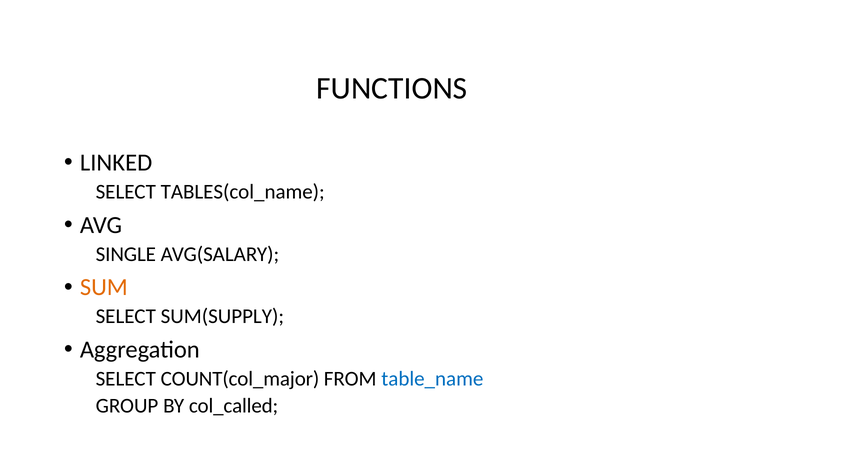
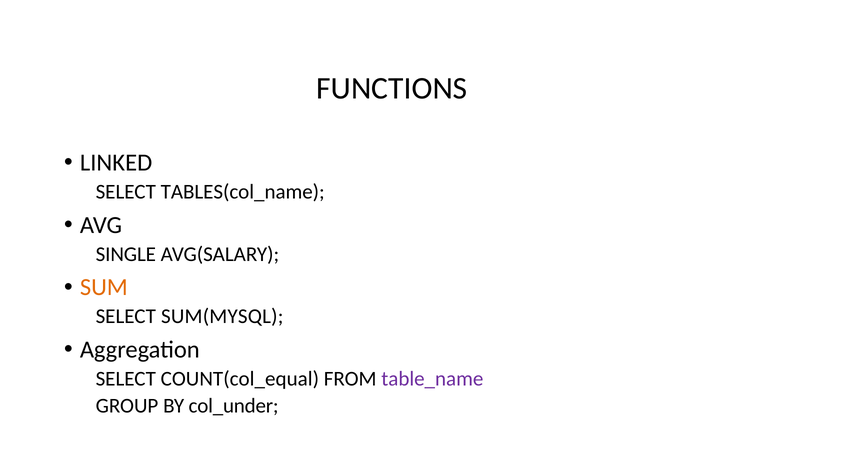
SUM(SUPPLY: SUM(SUPPLY -> SUM(MYSQL (222, 316)
COUNT(col_major: COUNT(col_major -> COUNT(col_equal (240, 379)
table_name colour: blue -> purple (432, 379)
col_called: col_called -> col_under (234, 406)
